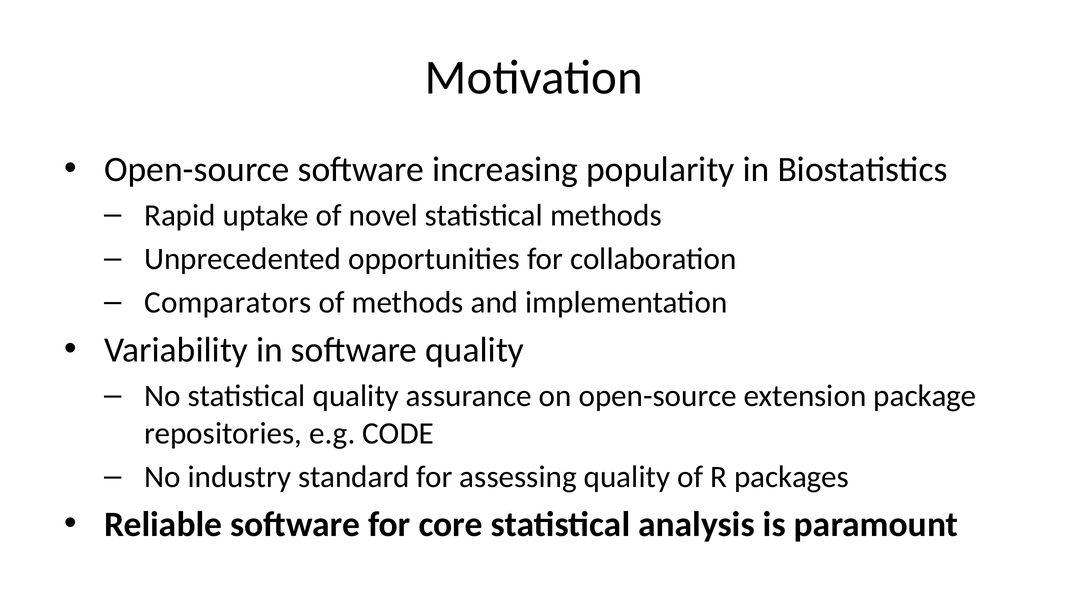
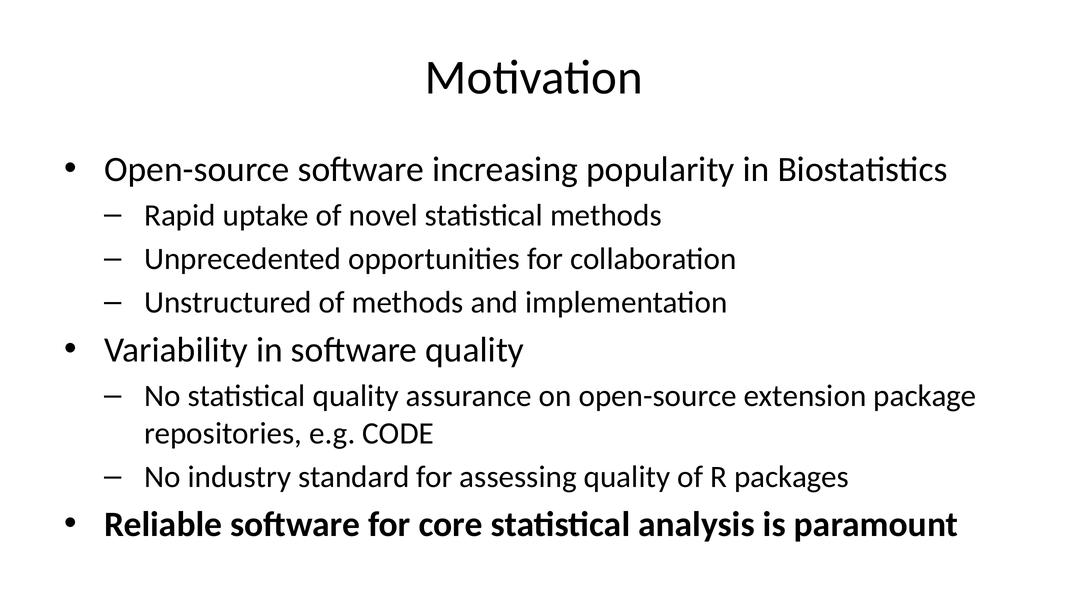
Comparators: Comparators -> Unstructured (228, 303)
